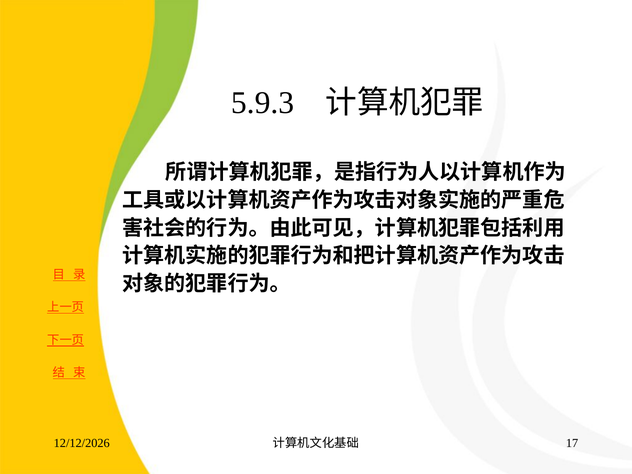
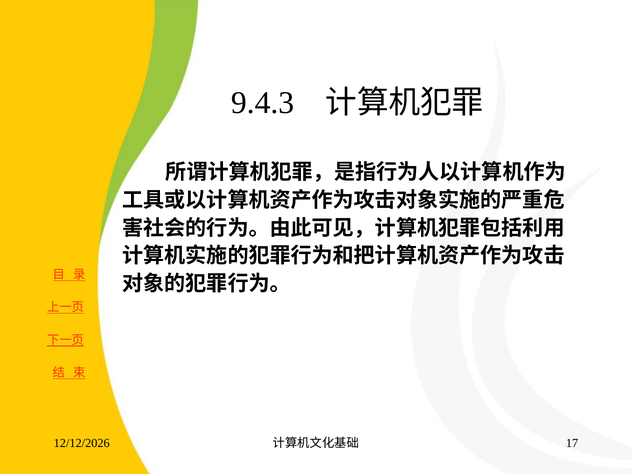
5.9.3: 5.9.3 -> 9.4.3 (263, 103)
